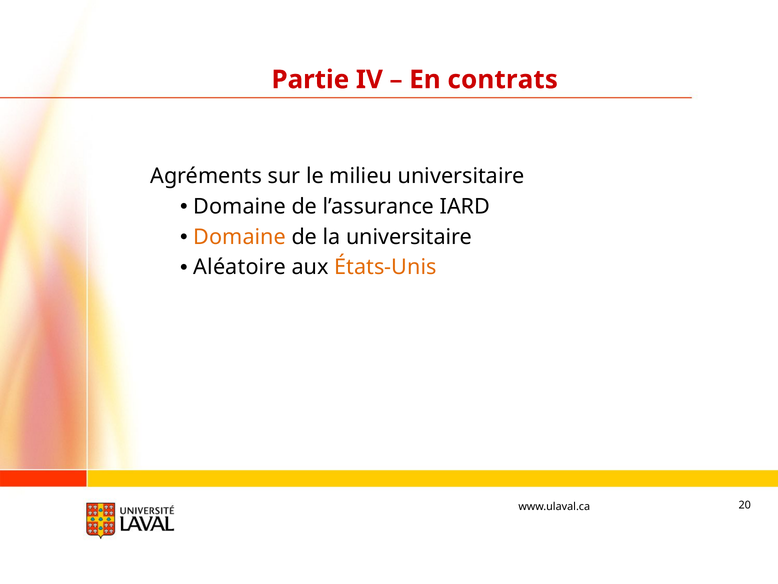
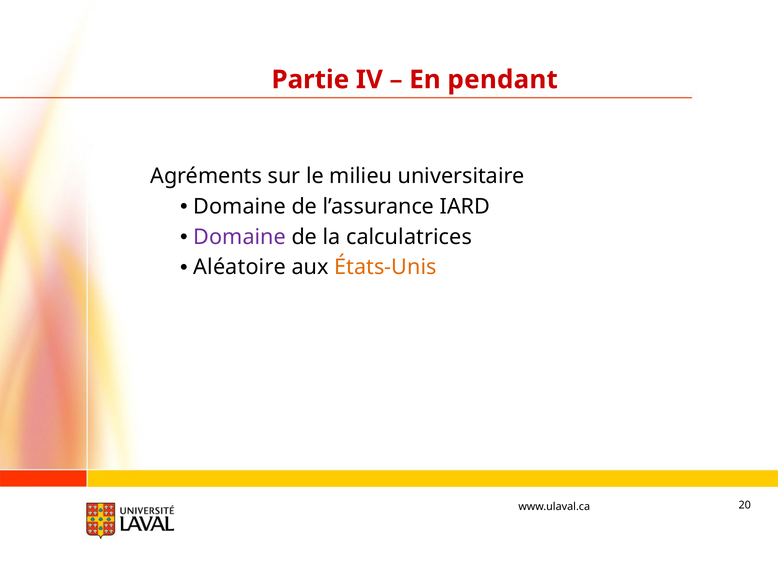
contrats: contrats -> pendant (503, 80)
Domaine colour: orange -> purple (240, 237)
la universitaire: universitaire -> calculatrices (409, 237)
